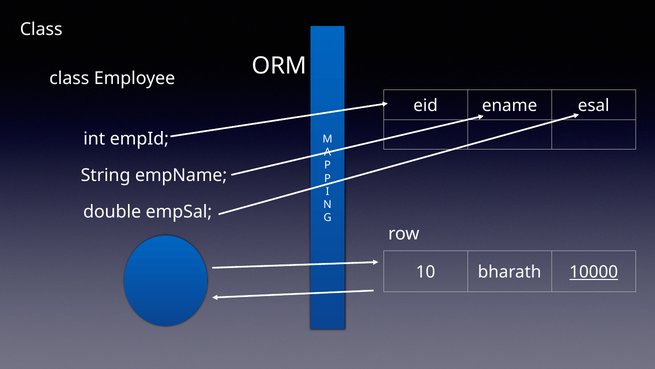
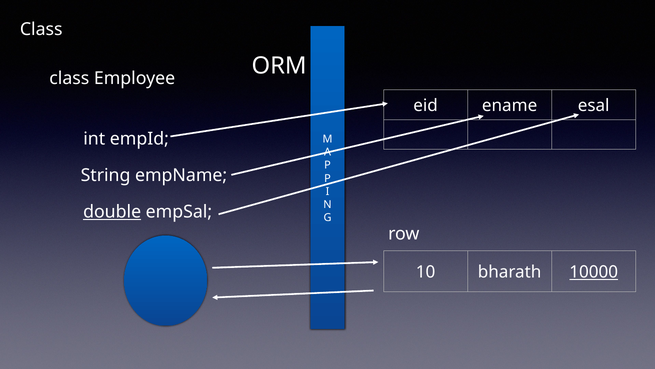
double underline: none -> present (112, 212)
